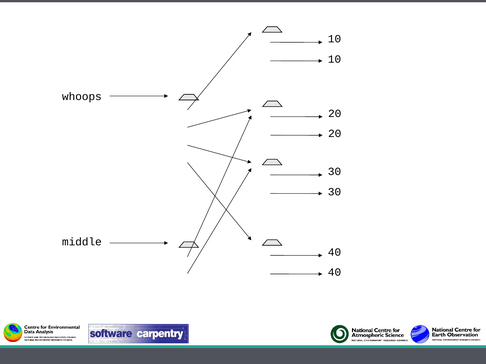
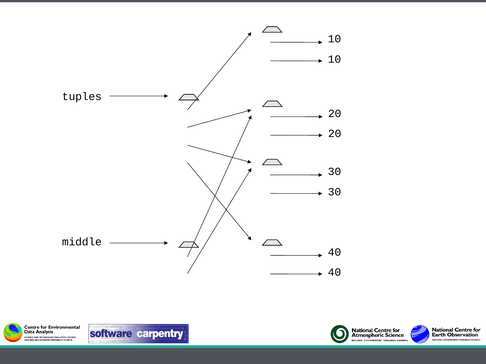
whoops: whoops -> tuples (82, 97)
